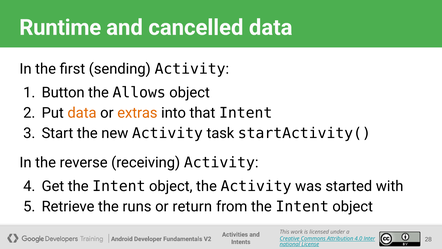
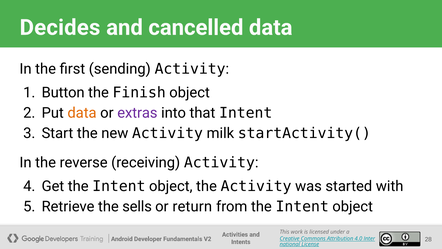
Runtime: Runtime -> Decides (60, 27)
Allows: Allows -> Finish (139, 92)
extras colour: orange -> purple (137, 113)
task: task -> milk (220, 133)
runs: runs -> sells (137, 206)
